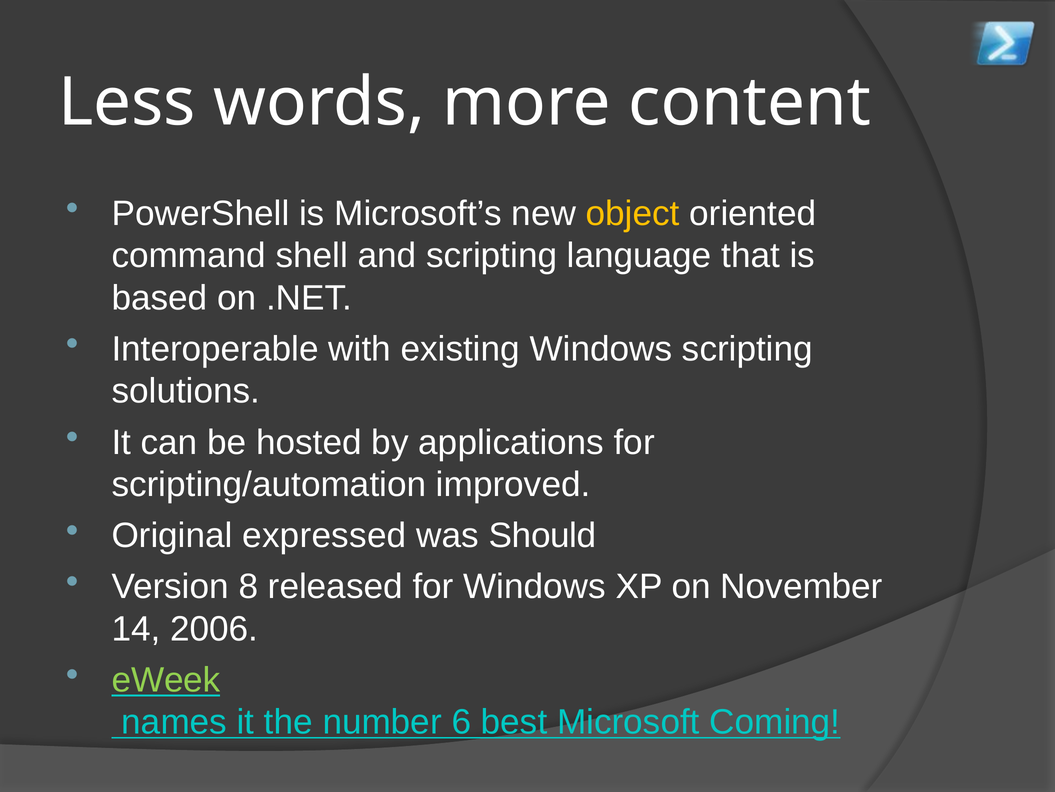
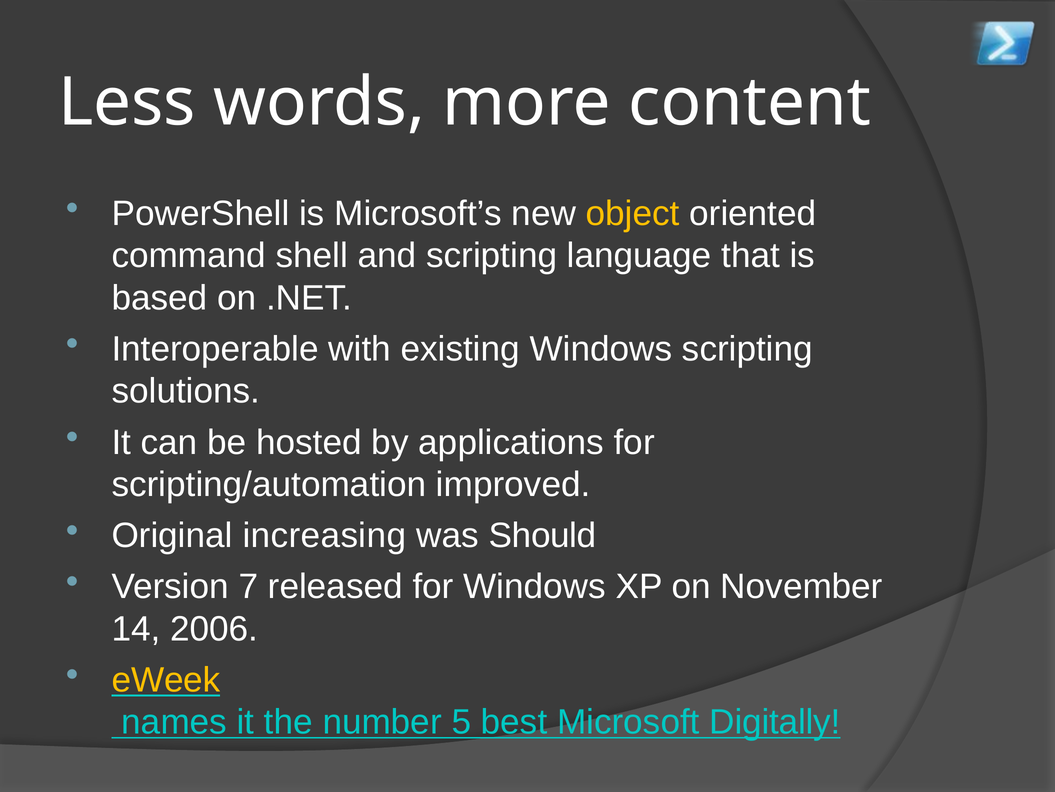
expressed: expressed -> increasing (324, 535)
8: 8 -> 7 (248, 586)
eWeek colour: light green -> yellow (166, 679)
6: 6 -> 5 (461, 722)
Coming: Coming -> Digitally (775, 722)
